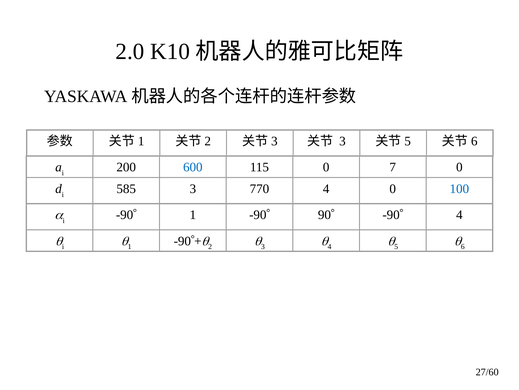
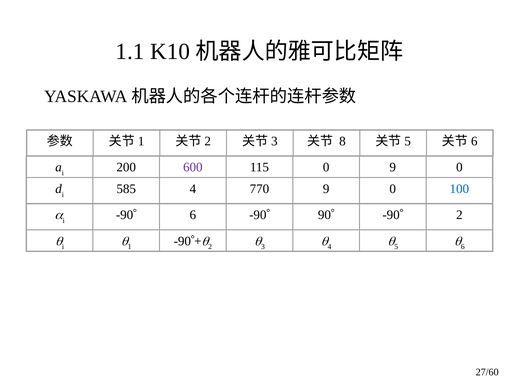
2.0: 2.0 -> 1.1 (130, 51)
3: 3 -> 8 (342, 141)
600 colour: blue -> purple (193, 167)
0 7: 7 -> 9 (393, 167)
585 3: 3 -> 4 (193, 188)
770 4: 4 -> 9 (326, 188)
-90 1: 1 -> 6 (193, 215)
-90 4: 4 -> 2 (459, 215)
